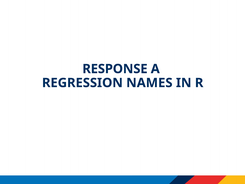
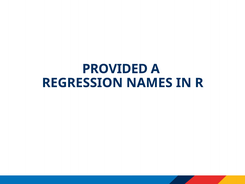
RESPONSE: RESPONSE -> PROVIDED (115, 69)
